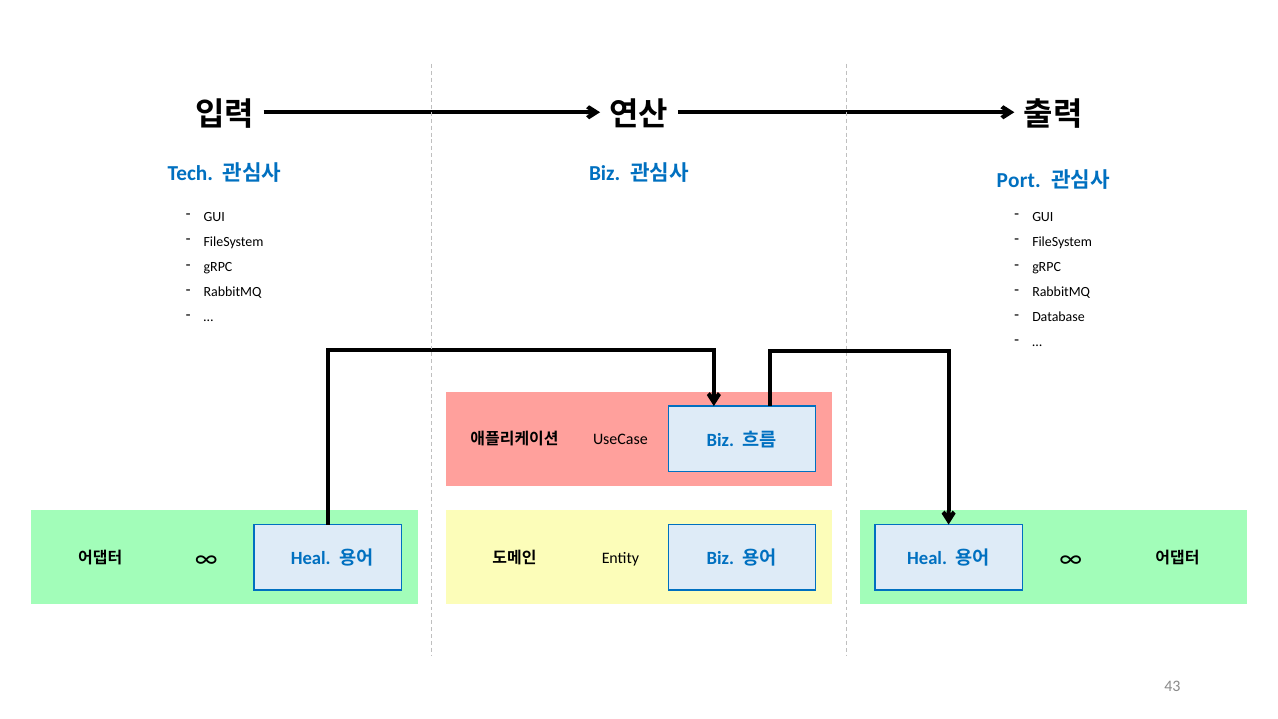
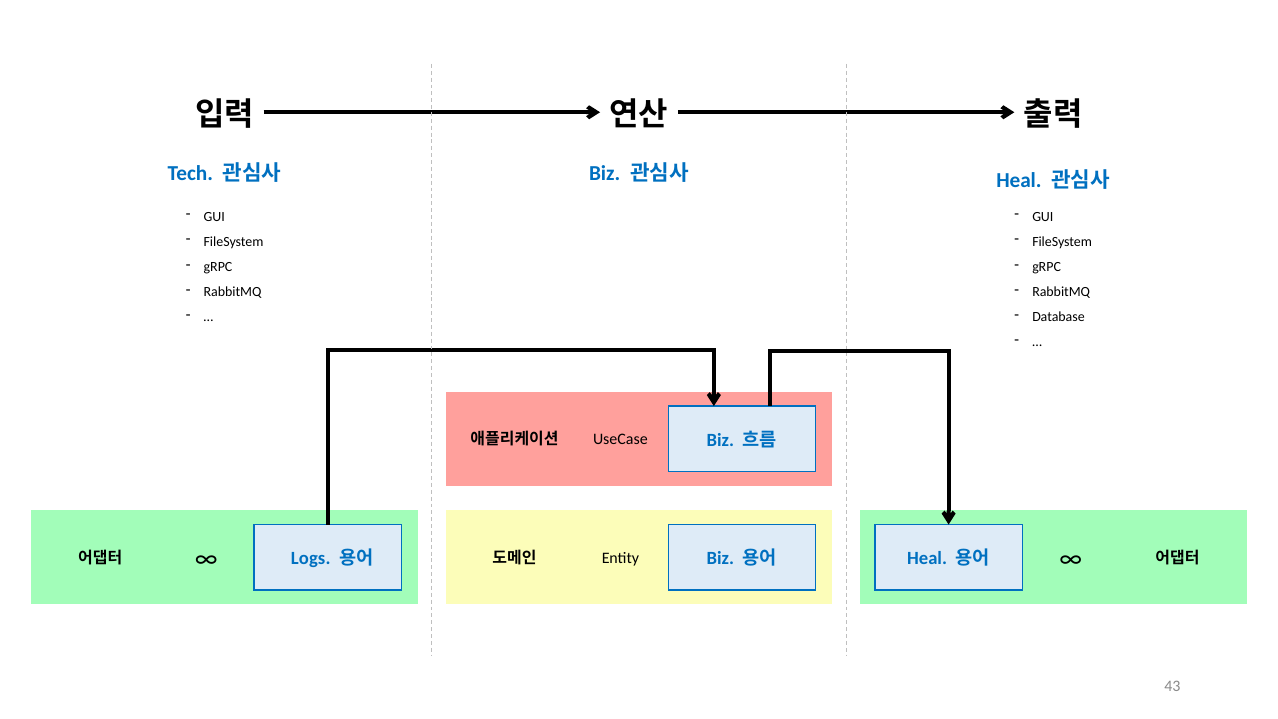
Port: Port -> Heal (1019, 180)
Heal: Heal -> Logs (311, 558)
